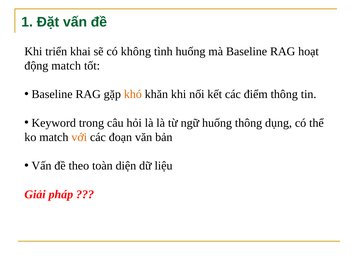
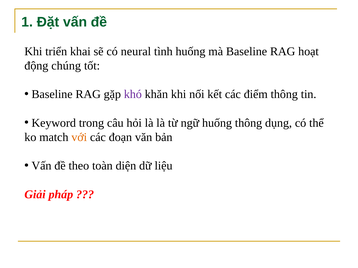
không: không -> neural (136, 52)
động match: match -> chúng (66, 66)
khó colour: orange -> purple (133, 94)
